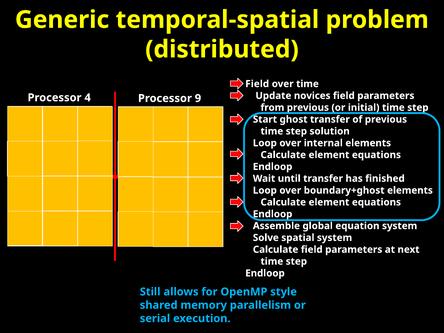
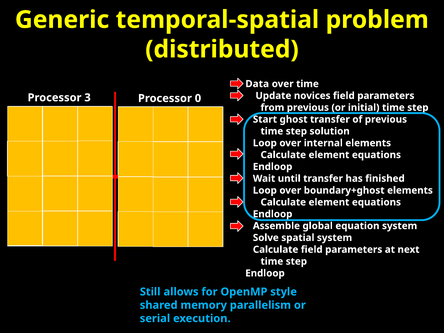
Field: Field -> Data (257, 84)
4: 4 -> 3 (88, 98)
9: 9 -> 0 (198, 98)
